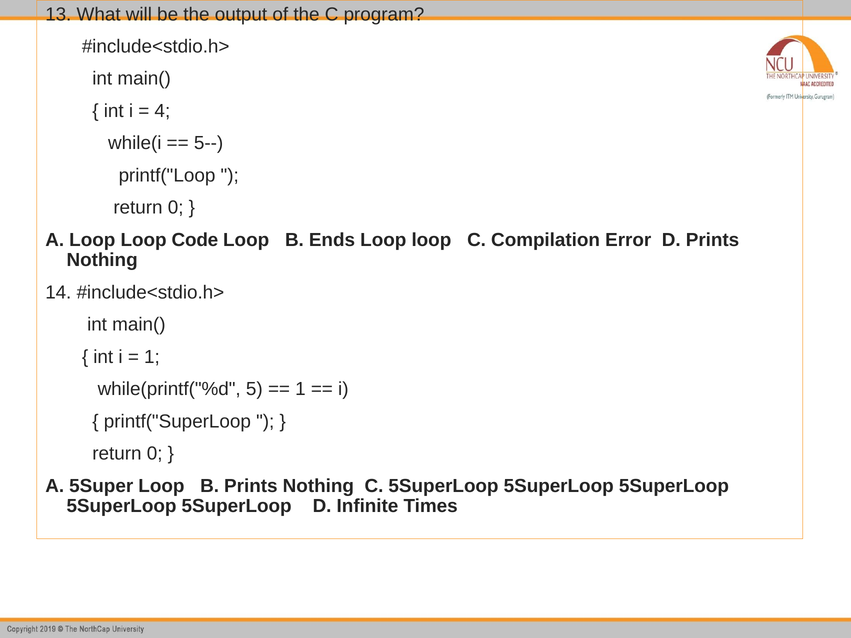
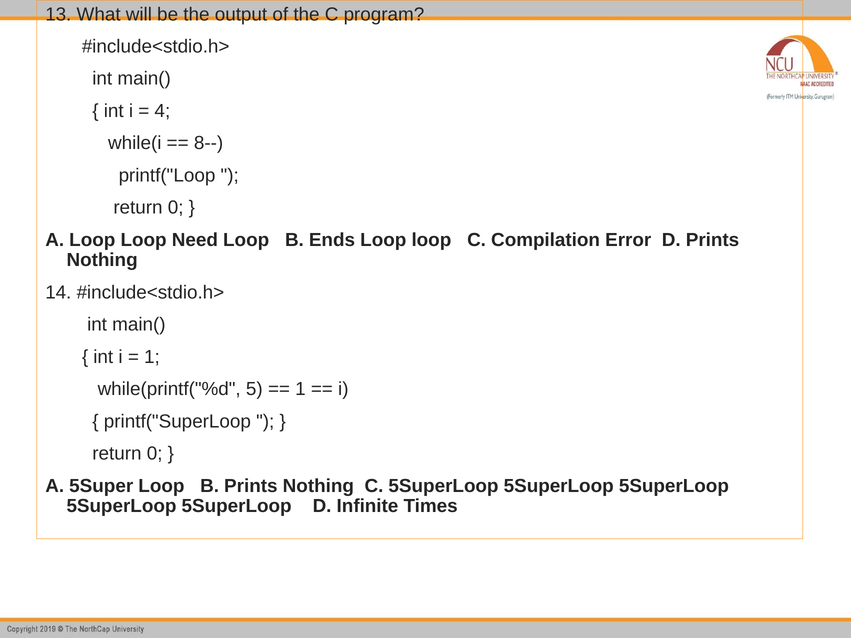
5--: 5-- -> 8-- (209, 143)
Code: Code -> Need (195, 240)
